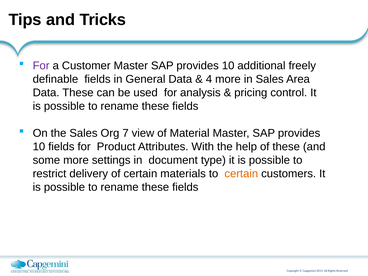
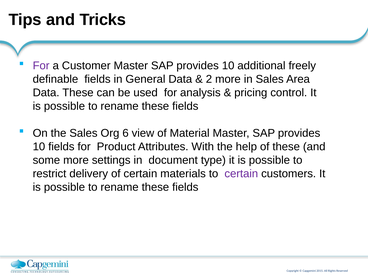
4: 4 -> 2 (209, 79)
7: 7 -> 6 (126, 133)
certain colour: orange -> purple (241, 174)
